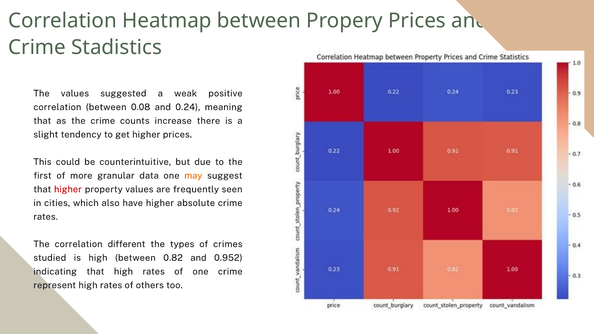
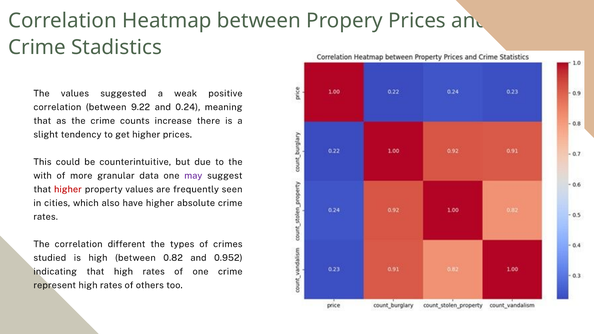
0.08: 0.08 -> 9.22 (141, 107)
first: first -> with (43, 176)
may colour: orange -> purple (193, 176)
